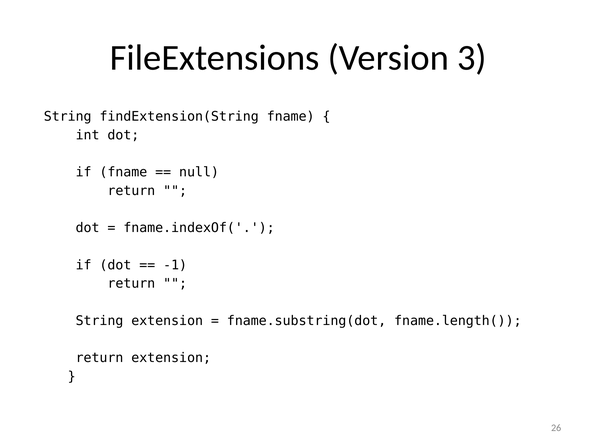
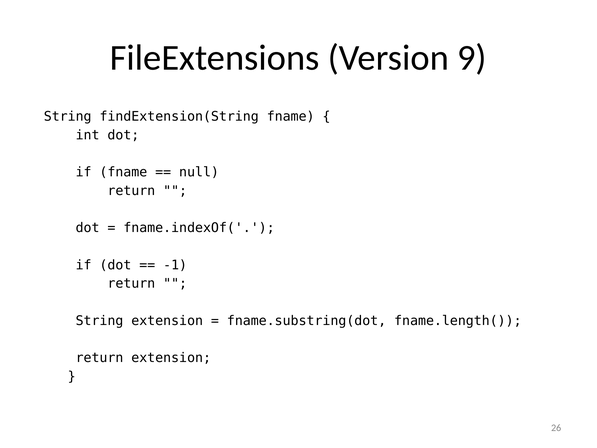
3: 3 -> 9 (472, 58)
